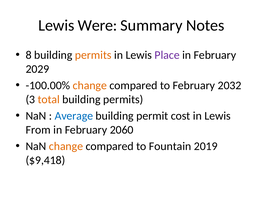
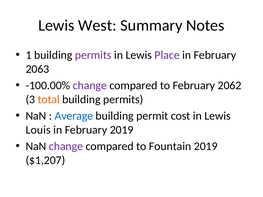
Were: Were -> West (97, 25)
8: 8 -> 1 (29, 55)
permits colour: orange -> purple (93, 55)
2029: 2029 -> 2063 (37, 69)
change colour: orange -> purple (90, 86)
2032: 2032 -> 2062 (230, 86)
From: From -> Louis (38, 130)
February 2060: 2060 -> 2019 (122, 130)
change colour: orange -> purple (66, 146)
$9,418: $9,418 -> $1,207 (45, 160)
